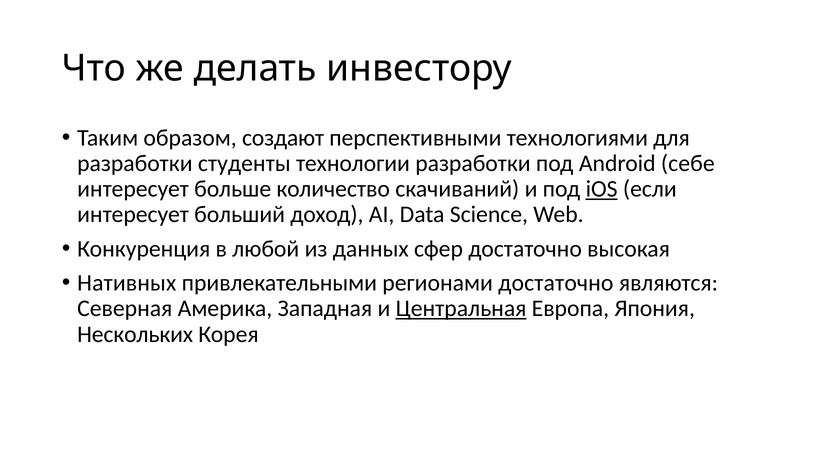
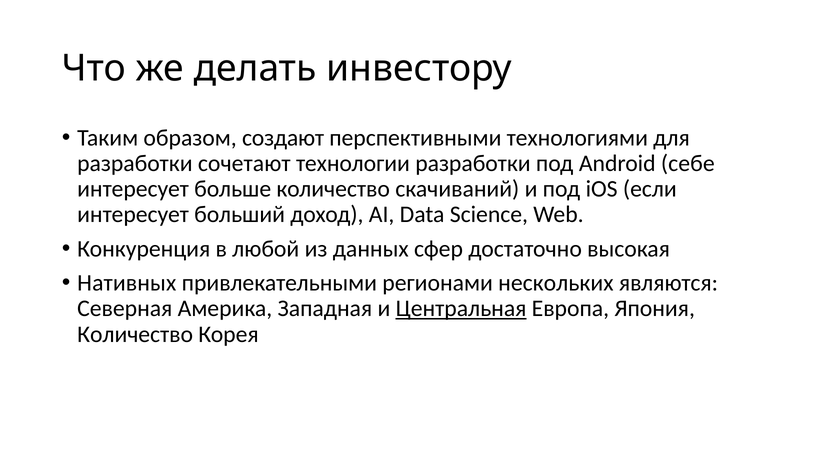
студенты: студенты -> сочетают (244, 163)
iOS underline: present -> none (602, 189)
регионами достаточно: достаточно -> нескольких (556, 282)
Нескольких: Нескольких -> Количество (135, 334)
